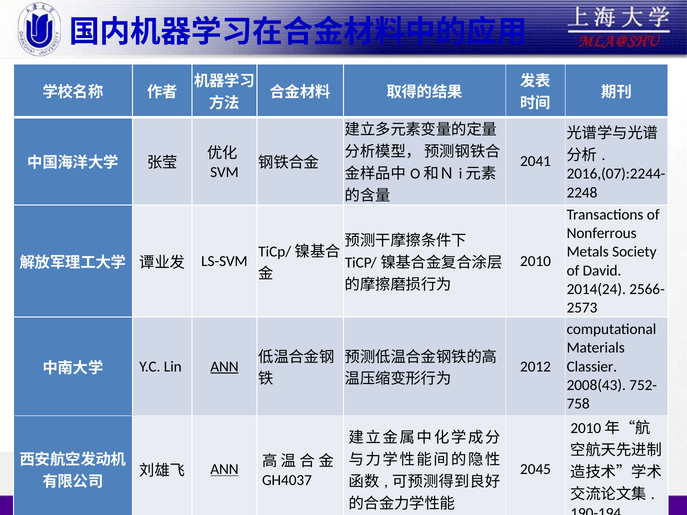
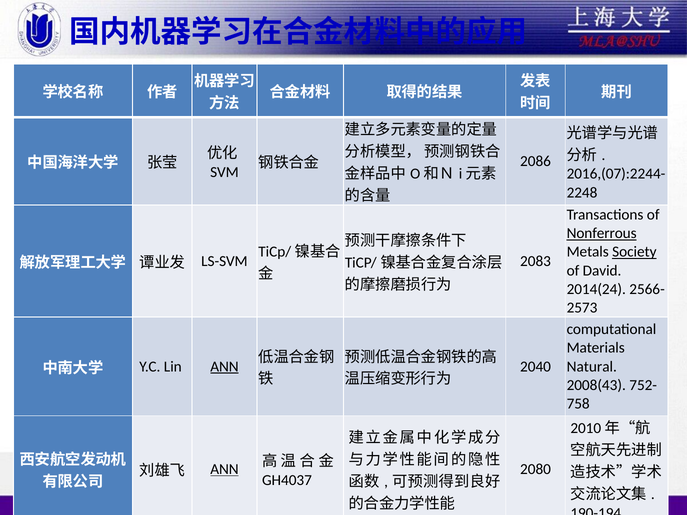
2041: 2041 -> 2086 (536, 161)
Nonferrous underline: none -> present (602, 233)
Society underline: none -> present (634, 252)
2010: 2010 -> 2083 (536, 261)
2012: 2012 -> 2040 (536, 367)
Classier: Classier -> Natural (592, 367)
2045: 2045 -> 2080 (536, 469)
